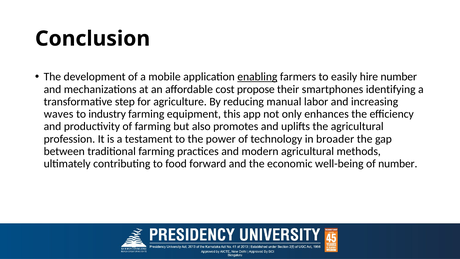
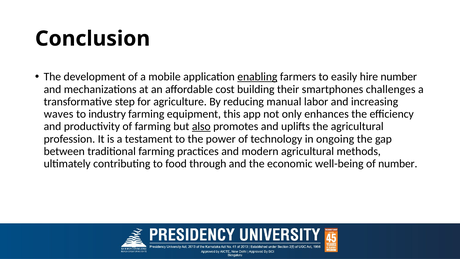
propose: propose -> building (256, 89)
identifying: identifying -> challenges (391, 89)
also underline: none -> present (201, 126)
broader: broader -> ongoing (335, 139)
forward: forward -> through (208, 164)
